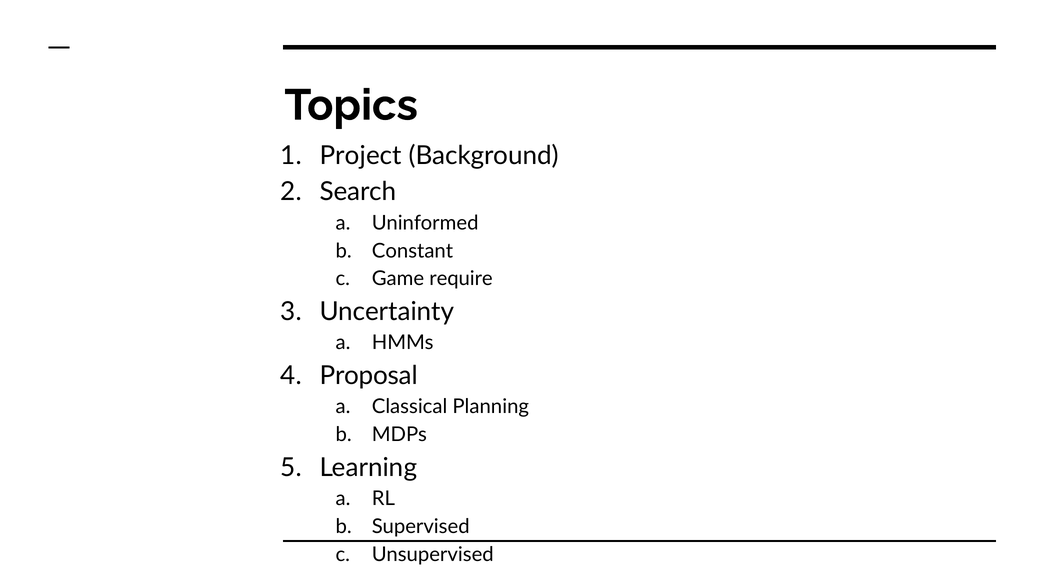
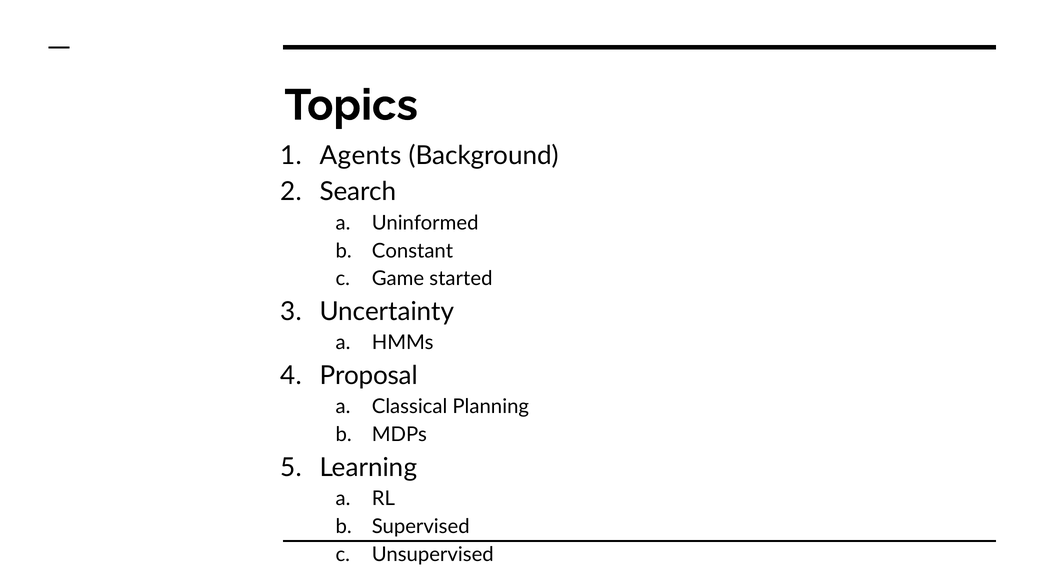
Project: Project -> Agents (361, 156)
require: require -> started (461, 279)
